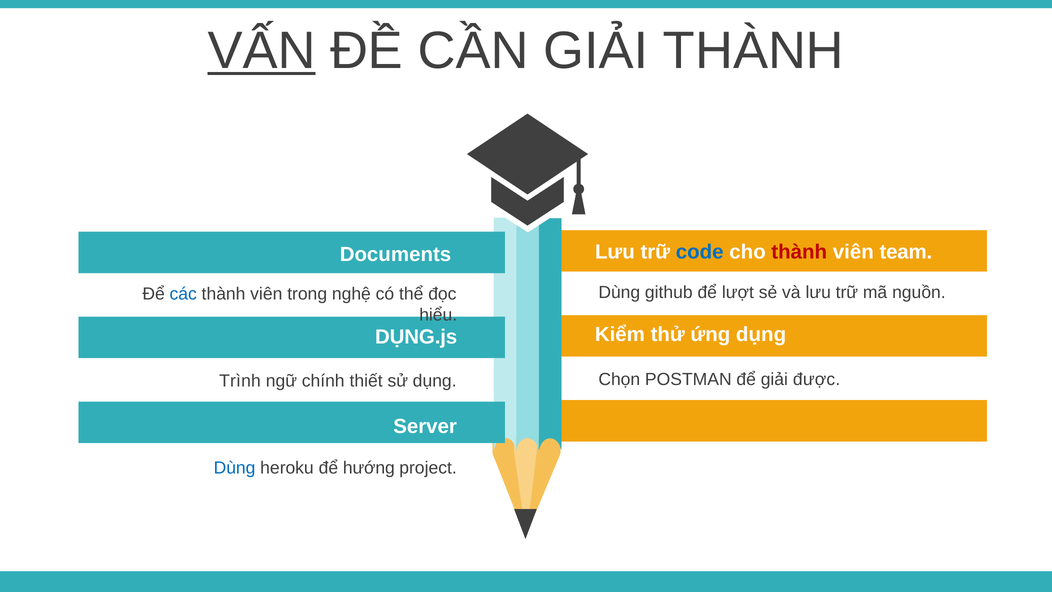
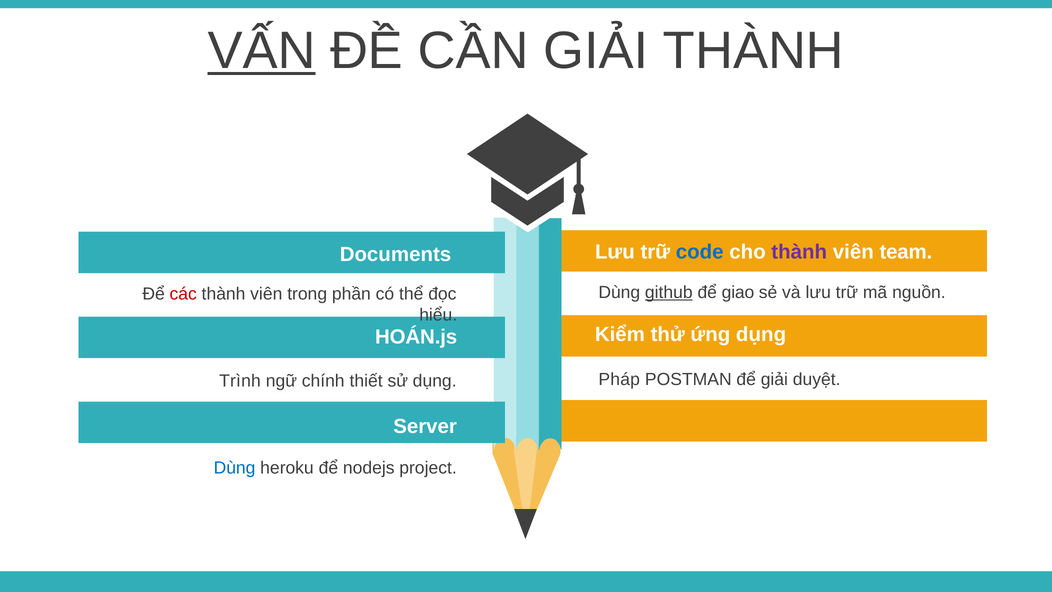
thành colour: red -> purple (799, 252)
github underline: none -> present (669, 292)
lượt: lượt -> giao (738, 292)
các colour: blue -> red (183, 294)
nghệ: nghệ -> phần (351, 294)
DỤNG.js: DỤNG.js -> HOÁN.js (416, 337)
Chọn: Chọn -> Pháp (619, 379)
được: được -> duyệt (817, 379)
hướng: hướng -> nodejs (369, 468)
